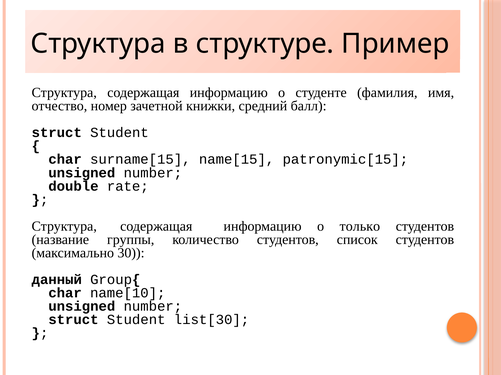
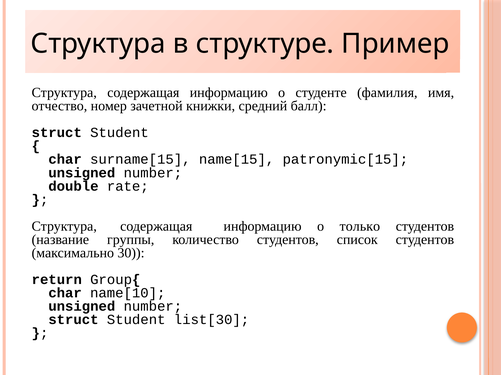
данный: данный -> return (57, 280)
